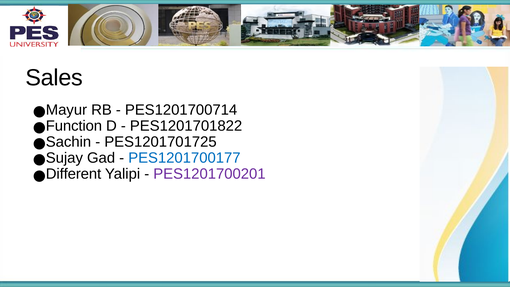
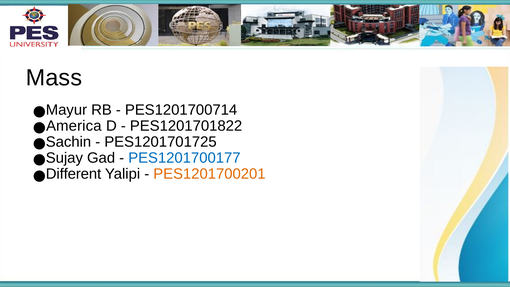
Sales: Sales -> Mass (54, 78)
Function: Function -> America (74, 126)
PES1201700201 colour: purple -> orange (209, 174)
